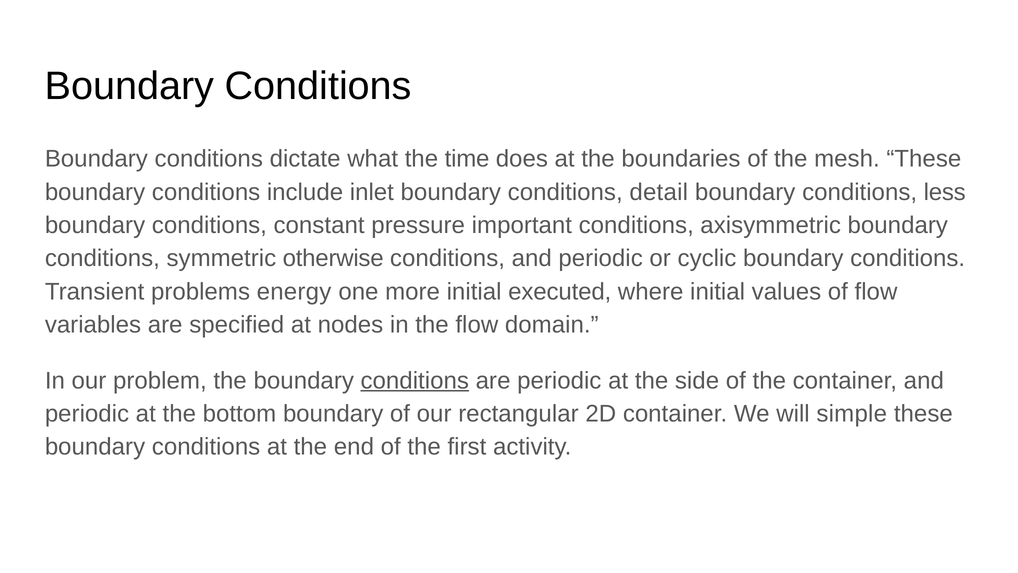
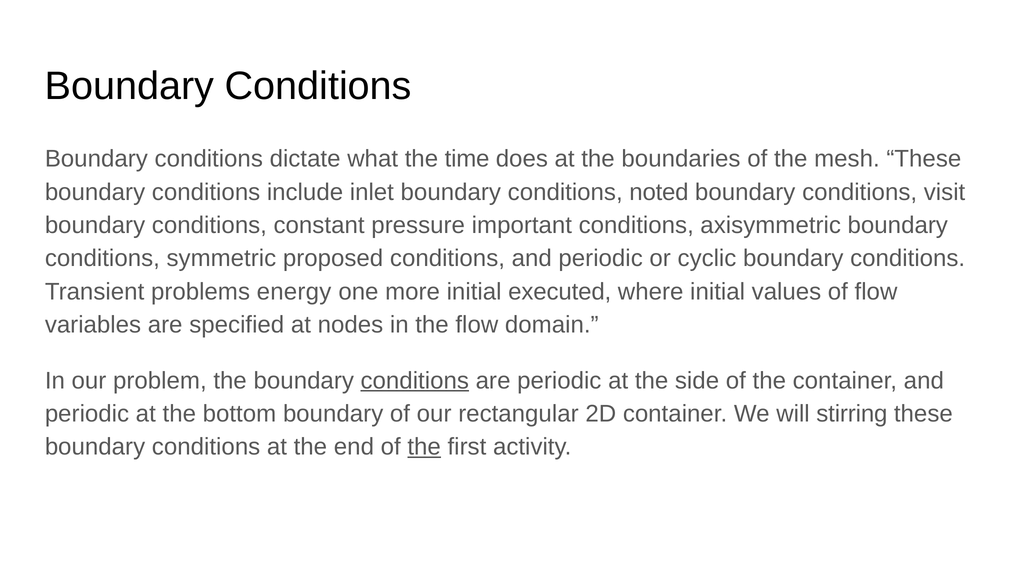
detail: detail -> noted (659, 192)
less: less -> visit (945, 192)
otherwise: otherwise -> proposed (333, 258)
simple: simple -> stirring (852, 413)
the underline: none -> present (424, 447)
